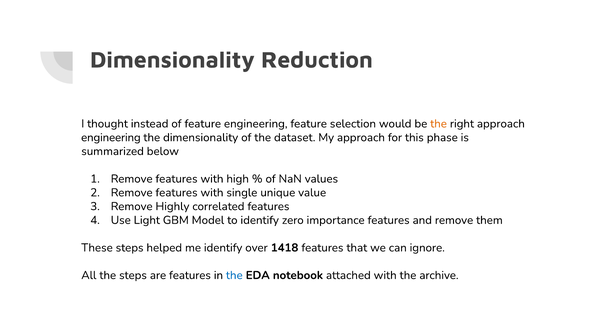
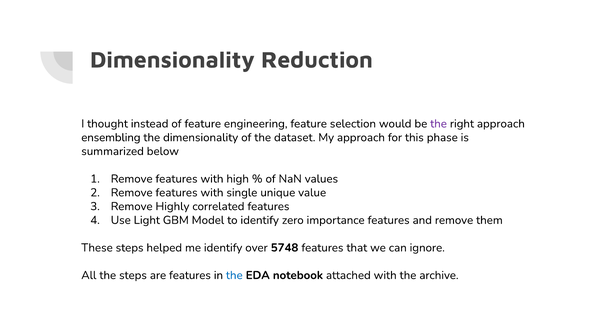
the colour: orange -> purple (439, 124)
engineering: engineering -> ensembling (111, 137)
1418: 1418 -> 5748 (285, 248)
